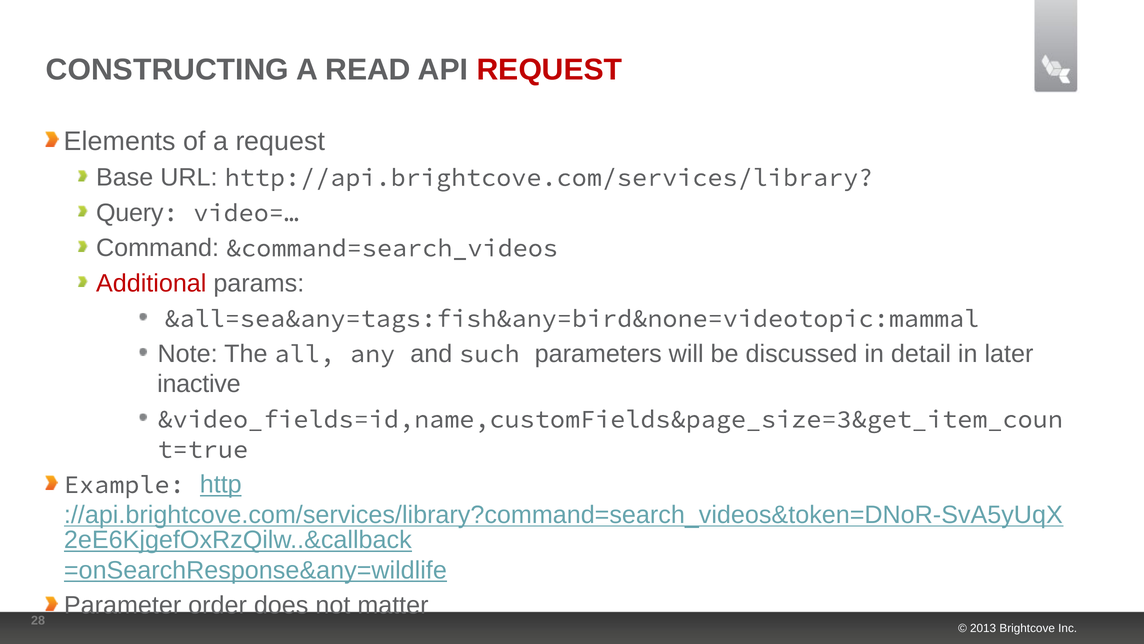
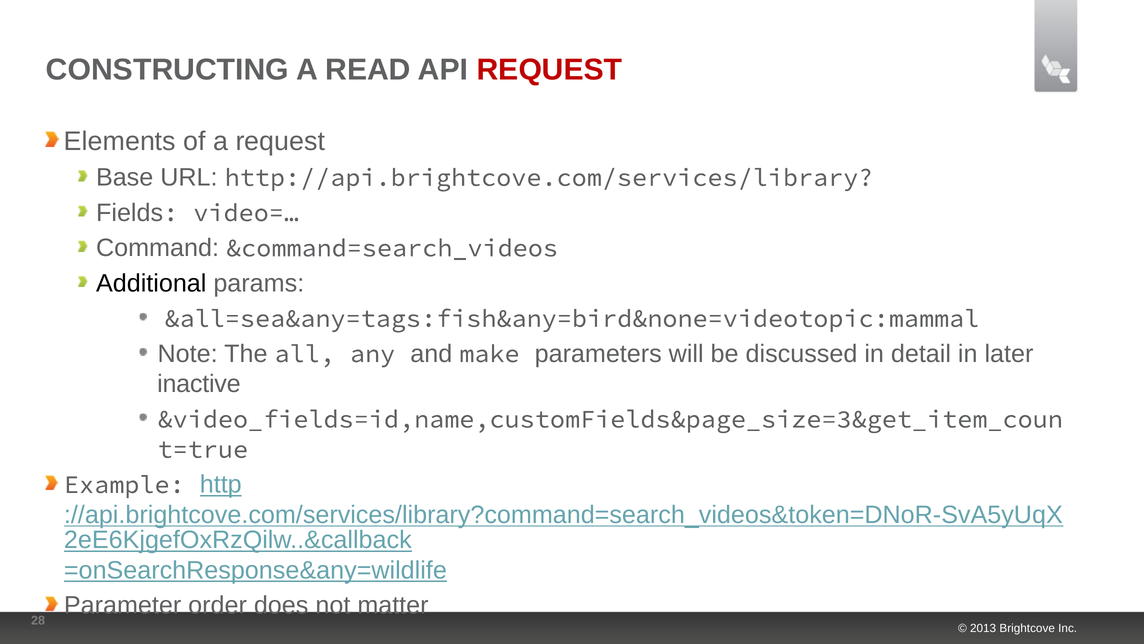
Query: Query -> Fields (130, 213)
Additional colour: red -> black (151, 283)
such: such -> make (489, 354)
